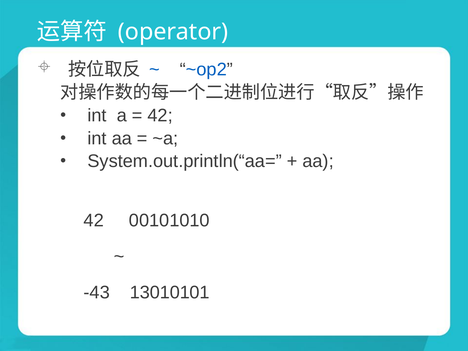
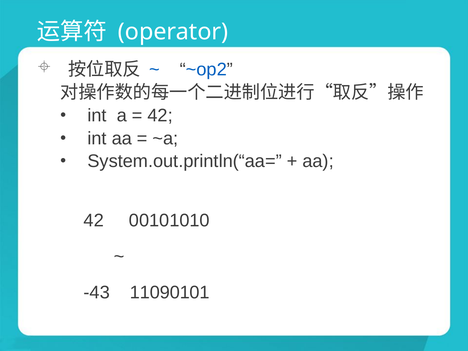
13010101: 13010101 -> 11090101 (170, 292)
